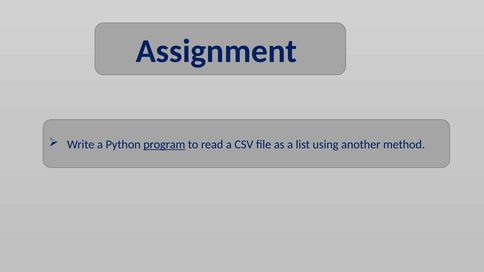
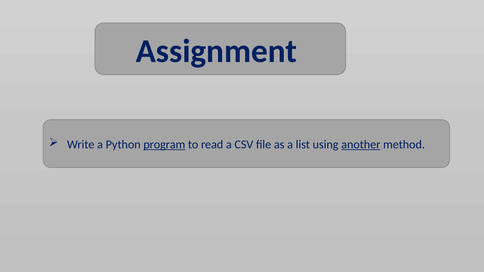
another underline: none -> present (361, 145)
